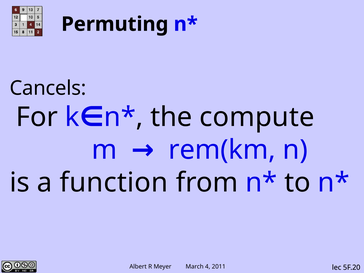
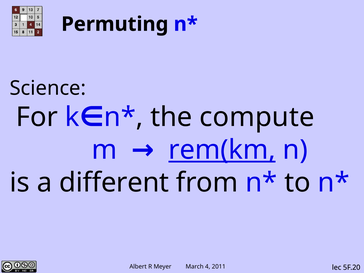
Cancels: Cancels -> Science (48, 88)
rem(km underline: none -> present (222, 150)
function: function -> different (114, 183)
